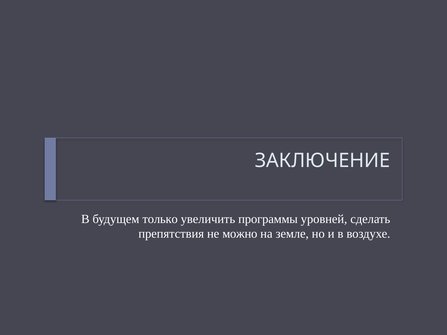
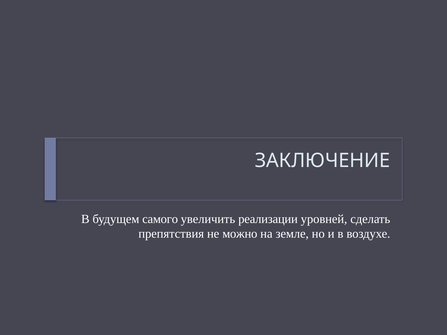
только: только -> самого (160, 219)
программы: программы -> реализации (268, 219)
